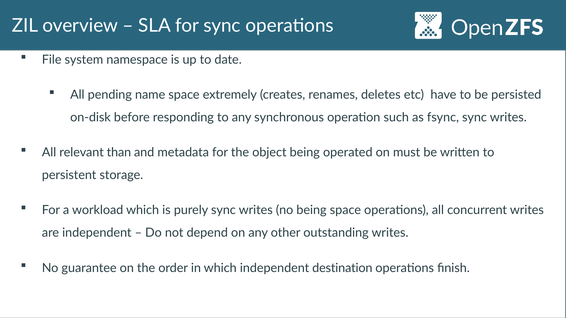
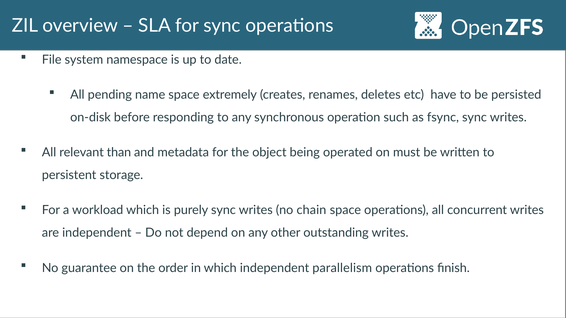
no being: being -> chain (311, 210)
destination: destination -> parallelism (342, 268)
